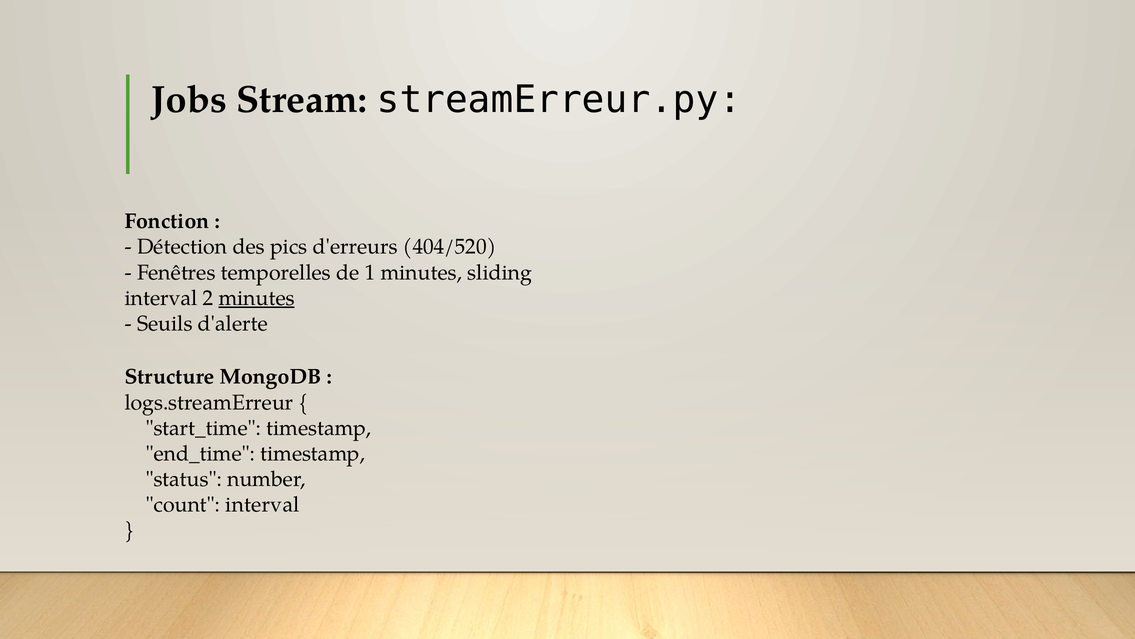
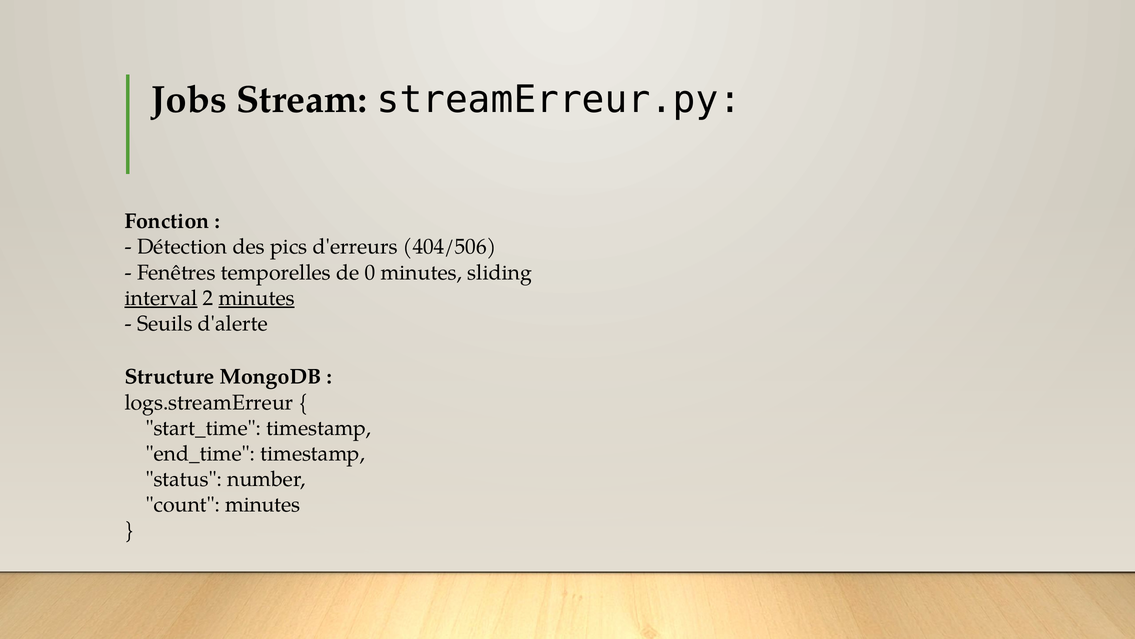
404/520: 404/520 -> 404/506 (450, 247)
1: 1 -> 0 (370, 272)
interval underline: none -> present (161, 298)
count interval: interval -> minutes (263, 504)
